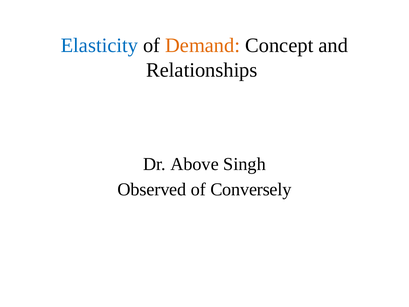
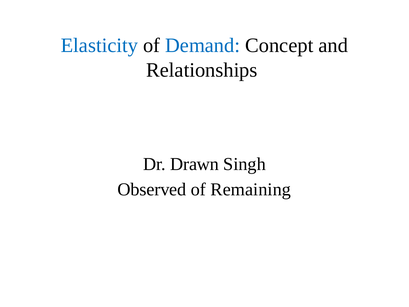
Demand colour: orange -> blue (203, 45)
Above: Above -> Drawn (195, 164)
Conversely: Conversely -> Remaining (251, 189)
